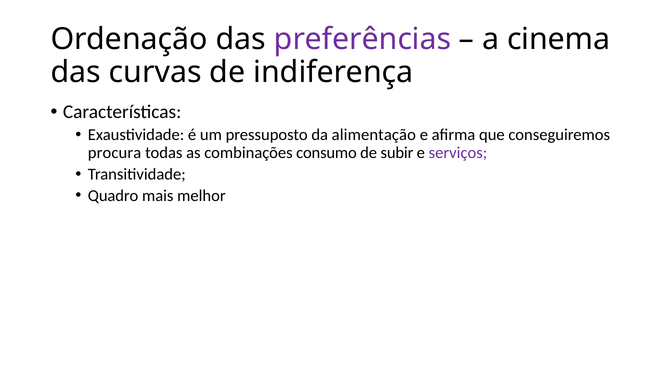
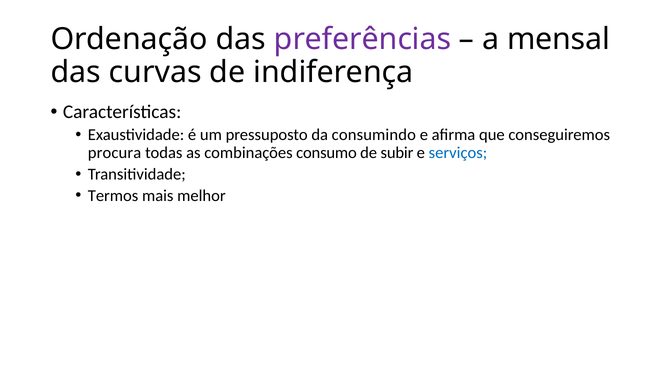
cinema: cinema -> mensal (559, 39)
alimentação: alimentação -> consumindo (374, 135)
serviços colour: purple -> blue (458, 153)
Quadro: Quadro -> Termos (113, 196)
